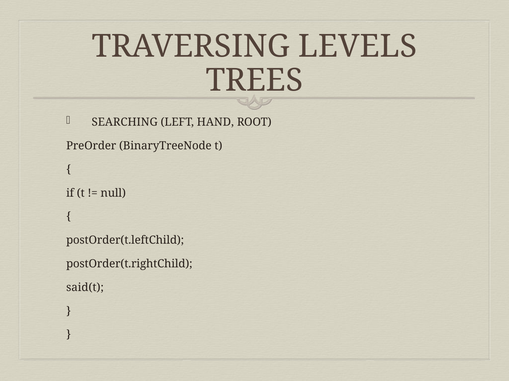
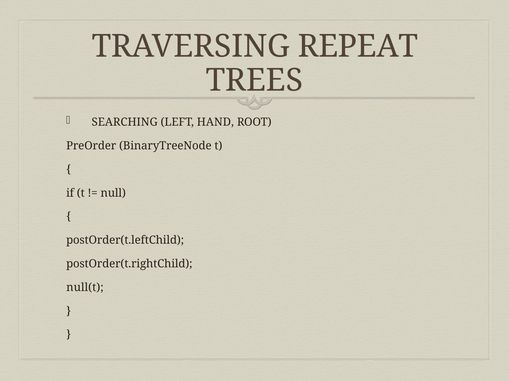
LEVELS: LEVELS -> REPEAT (358, 46)
said(t: said(t -> null(t (85, 288)
